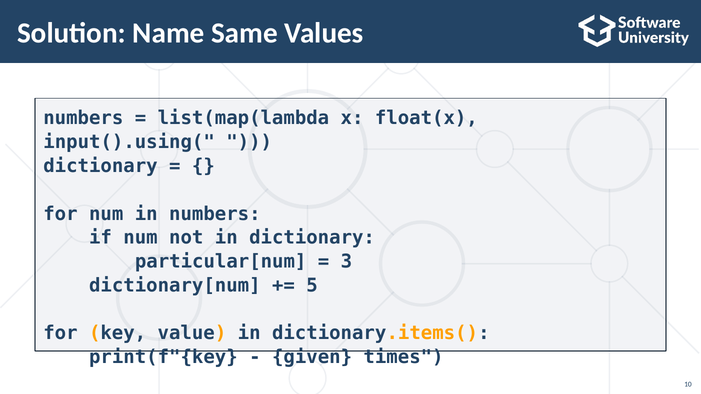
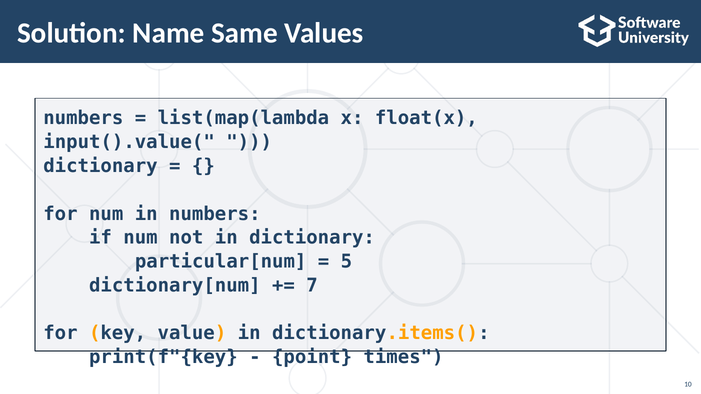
input().using(: input().using( -> input().value( (129, 142)
3: 3 -> 5 (346, 262)
5: 5 -> 7 (312, 286)
given: given -> point (312, 357)
